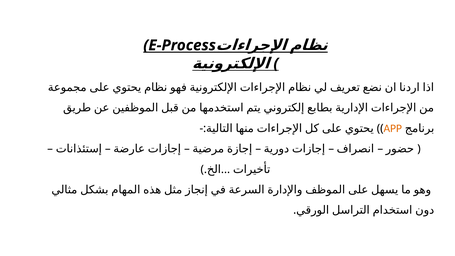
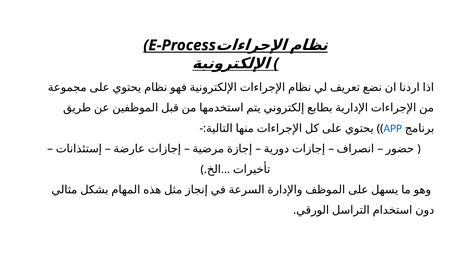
APP colour: orange -> blue (393, 128)
